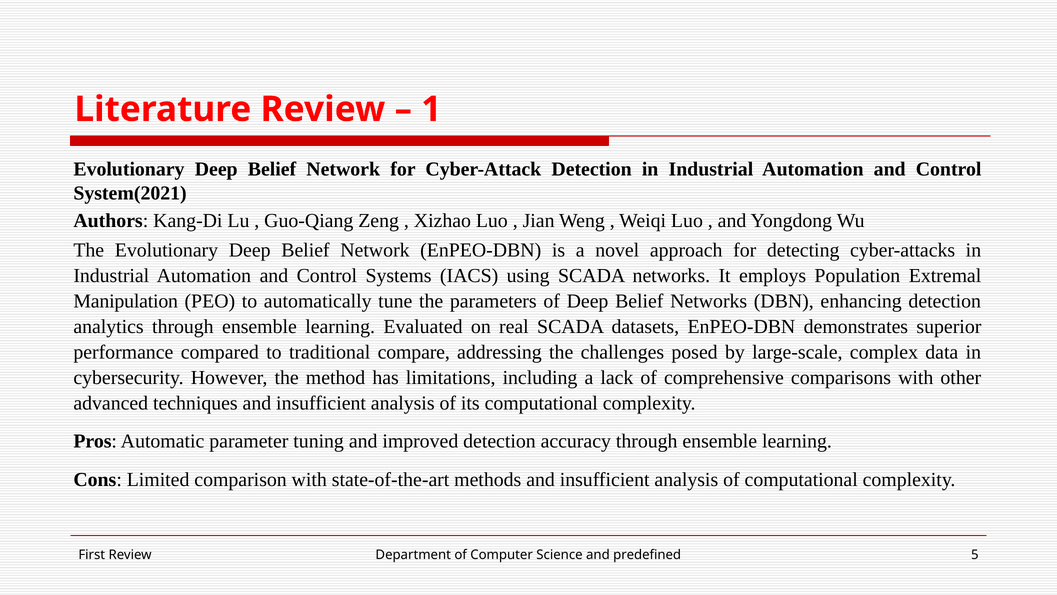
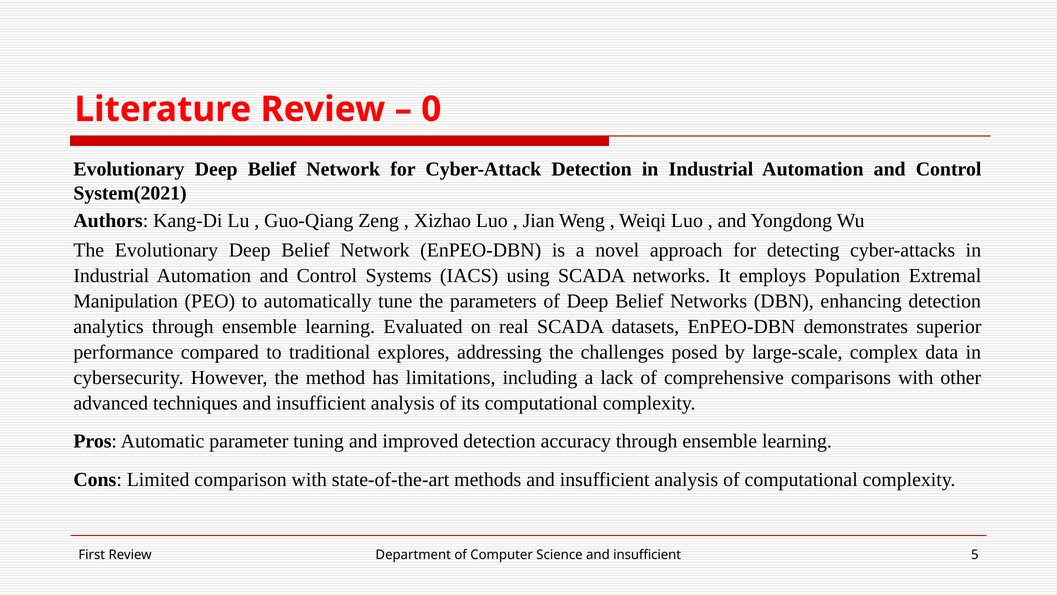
1: 1 -> 0 (431, 109)
compare: compare -> explores (414, 352)
Science and predefined: predefined -> insufficient (647, 554)
